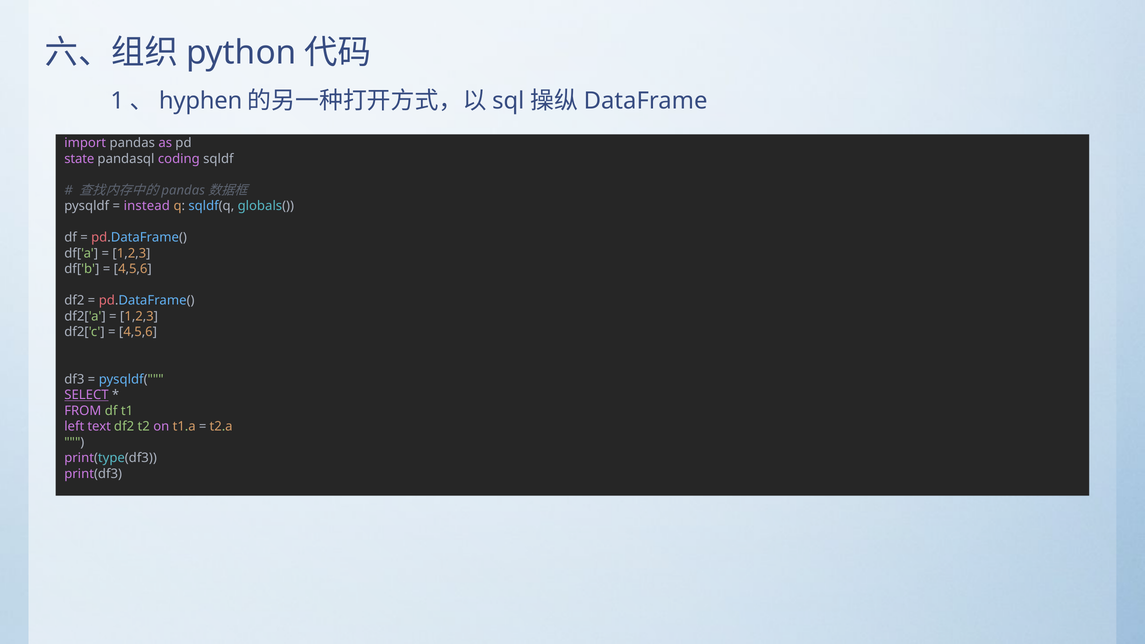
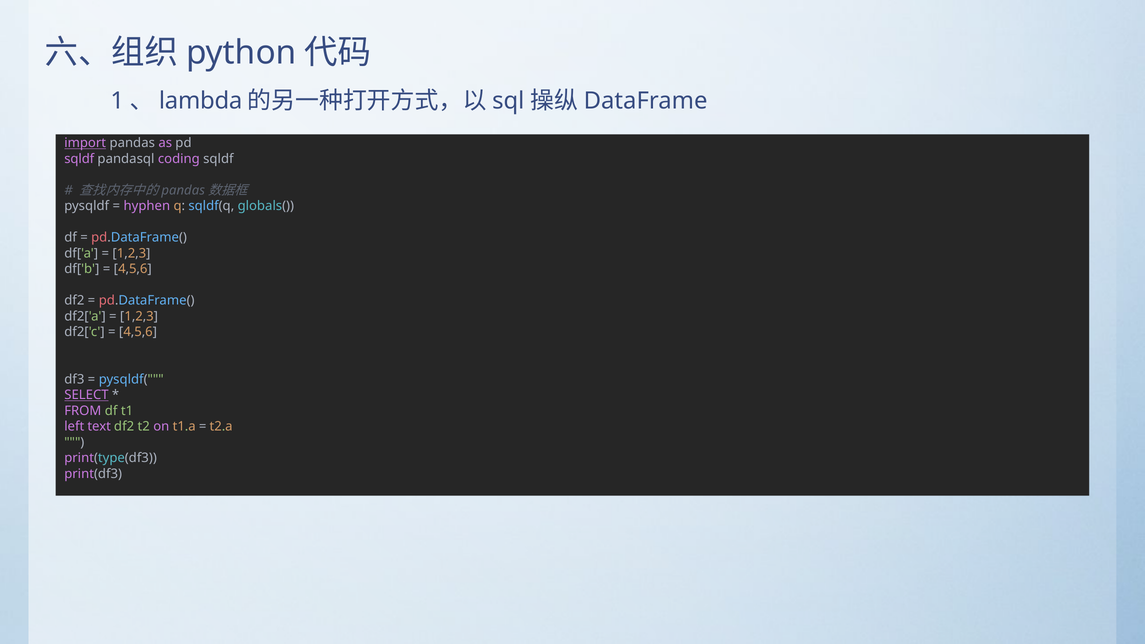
hyphen: hyphen -> lambda (201, 101)
import underline: none -> present (85, 143)
state: state -> sqldf (79, 159)
instead: instead -> hyphen (147, 206)
